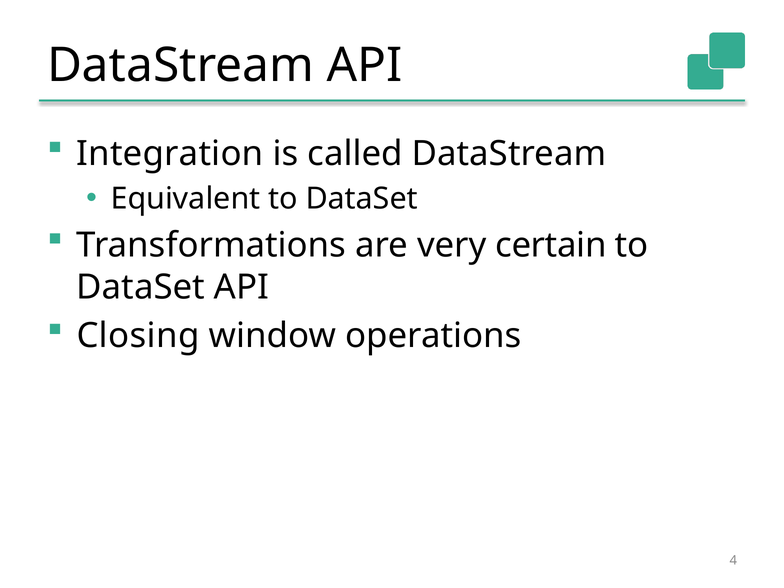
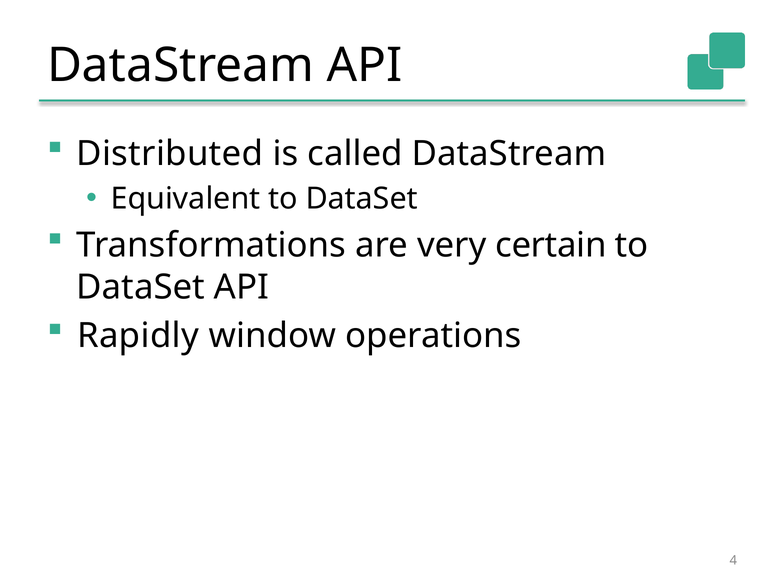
Integration: Integration -> Distributed (170, 154)
Closing: Closing -> Rapidly (138, 336)
